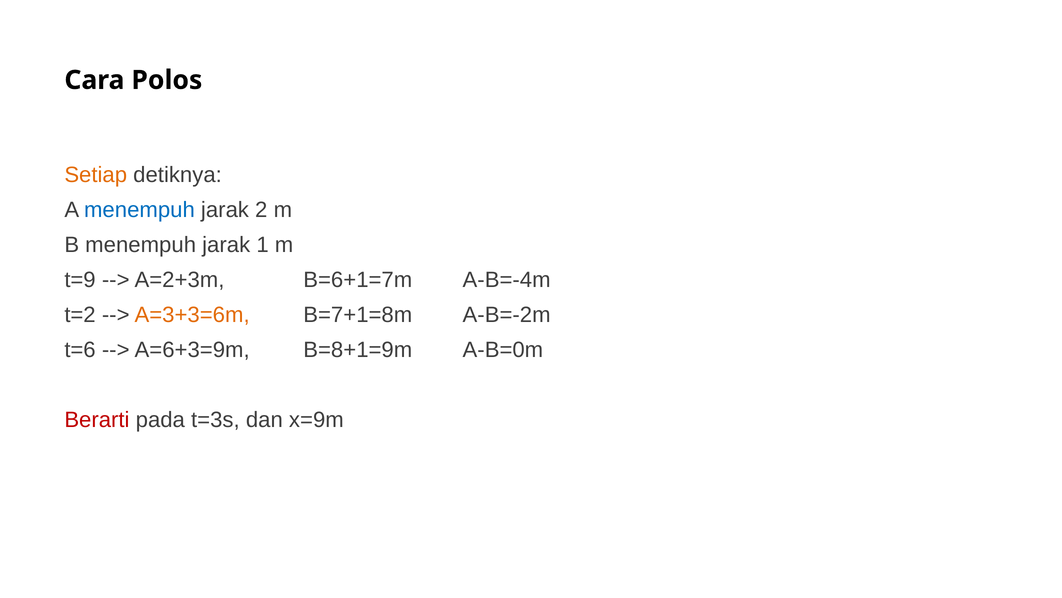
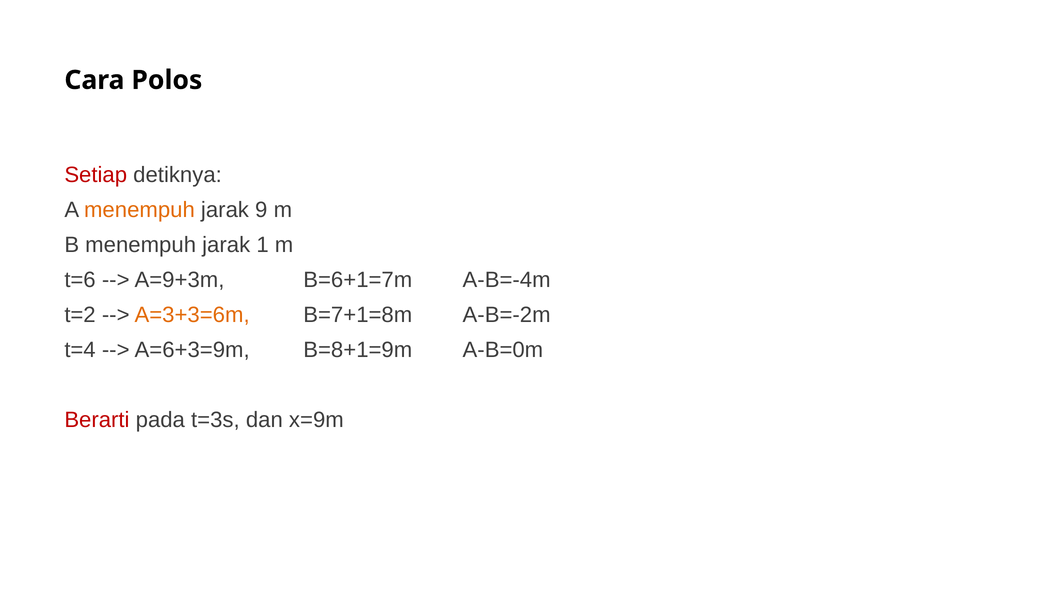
Setiap colour: orange -> red (96, 175)
menempuh colour: blue -> orange (139, 210)
2: 2 -> 9 (261, 210)
t=9: t=9 -> t=6 (80, 280)
A=2+3m: A=2+3m -> A=9+3m (179, 280)
t=6: t=6 -> t=4 (80, 350)
